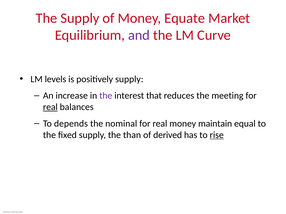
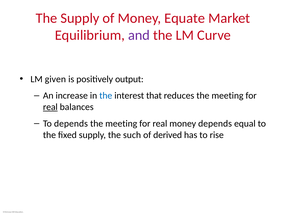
levels: levels -> given (55, 79)
positively supply: supply -> output (129, 79)
the colour: purple -> blue (106, 96)
nominal: nominal -> meeting (121, 124)
money maintain: maintain -> depends (215, 124)
than: than -> such (132, 135)
rise underline: present -> none (217, 135)
